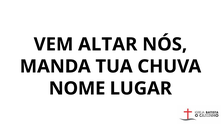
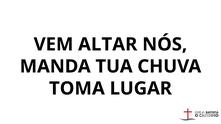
NOME: NOME -> TOMA (77, 89)
